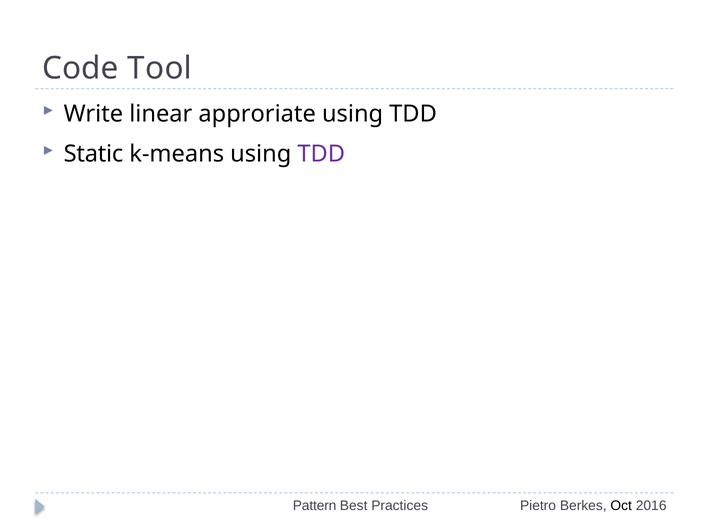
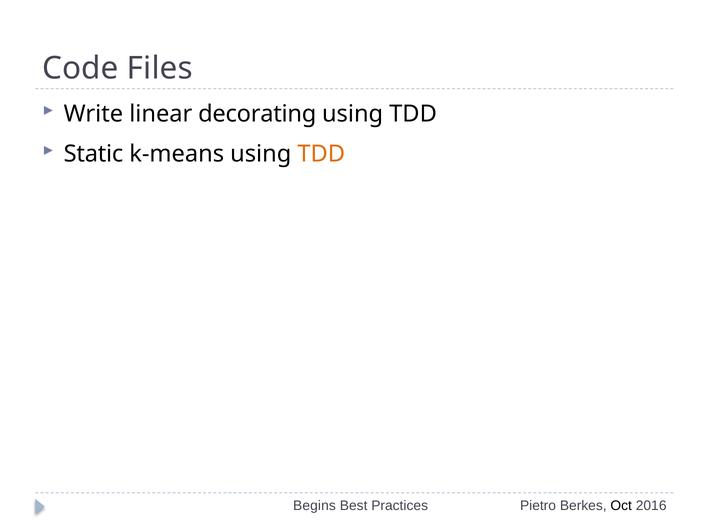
Tool: Tool -> Files (160, 68)
approriate: approriate -> decorating (257, 114)
TDD colour: purple -> orange (321, 154)
Pattern: Pattern -> Begins (314, 506)
